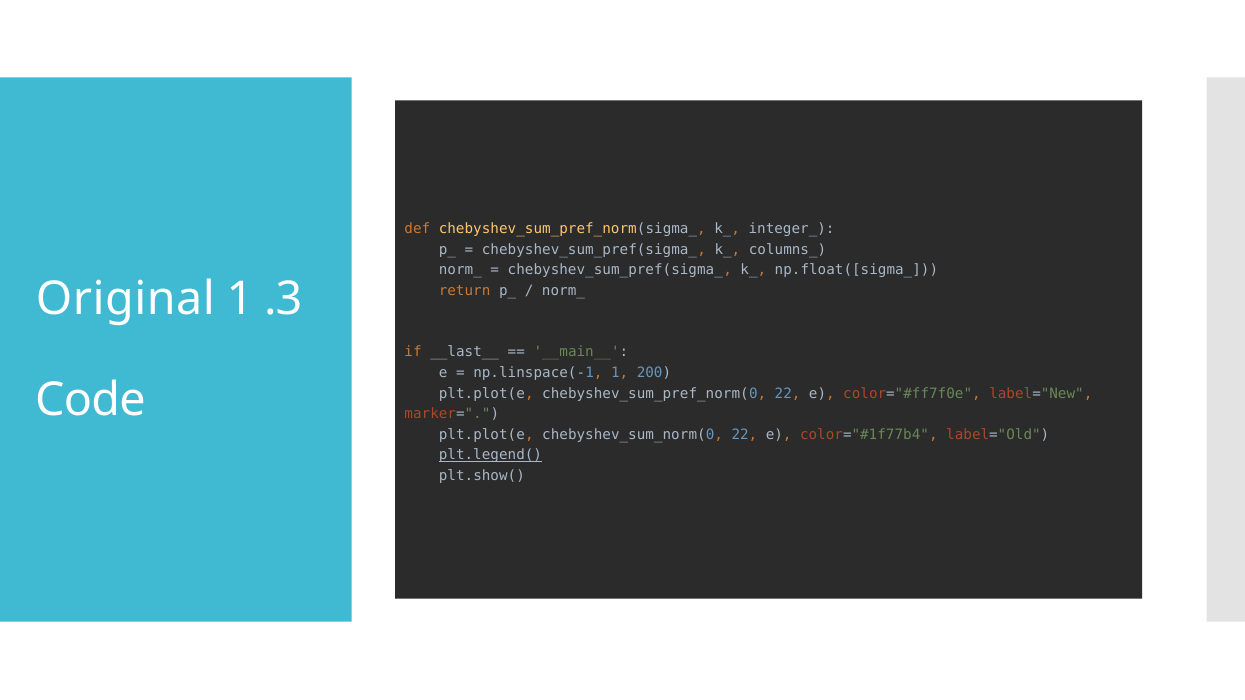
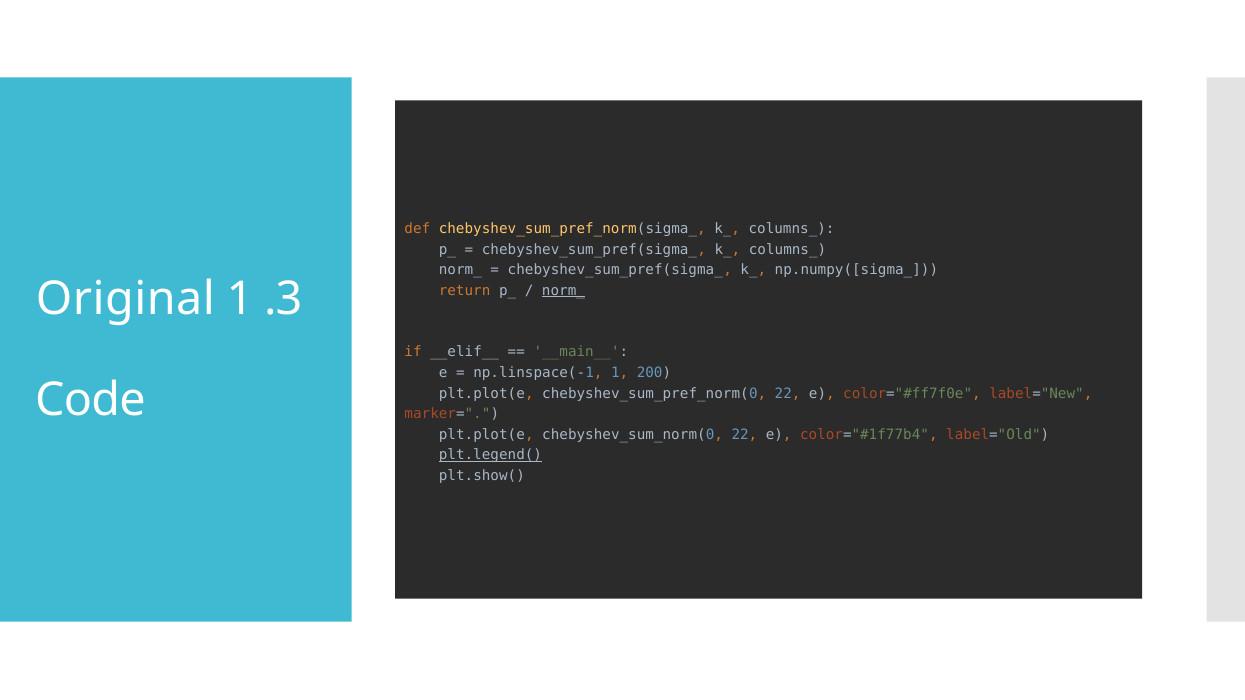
chebyshev_sum_pref_norm(sigma_ k_ integer_: integer_ -> columns_ (792, 229)
np.float([sigma_: np.float([sigma_ -> np.numpy([sigma_ (856, 270)
norm_ underline: none -> present (564, 291)
__last__: __last__ -> __elif__ (465, 352)
